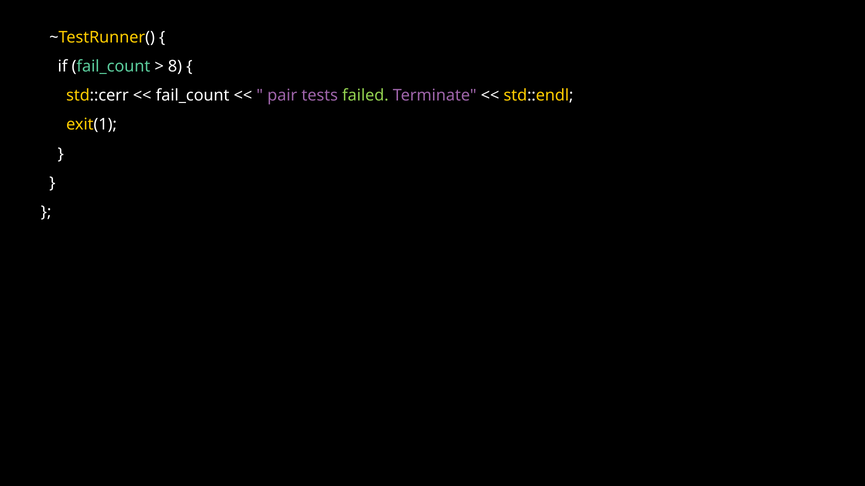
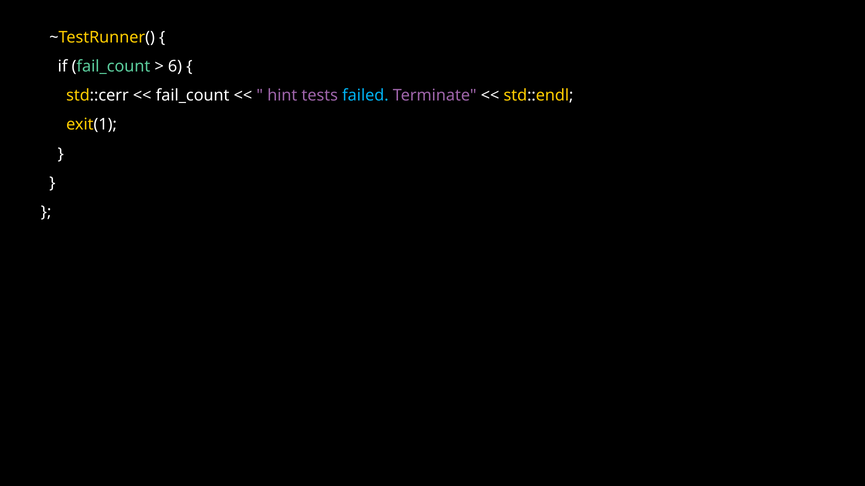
8: 8 -> 6 (175, 66)
pair: pair -> hint (282, 96)
failed colour: light green -> light blue (365, 96)
